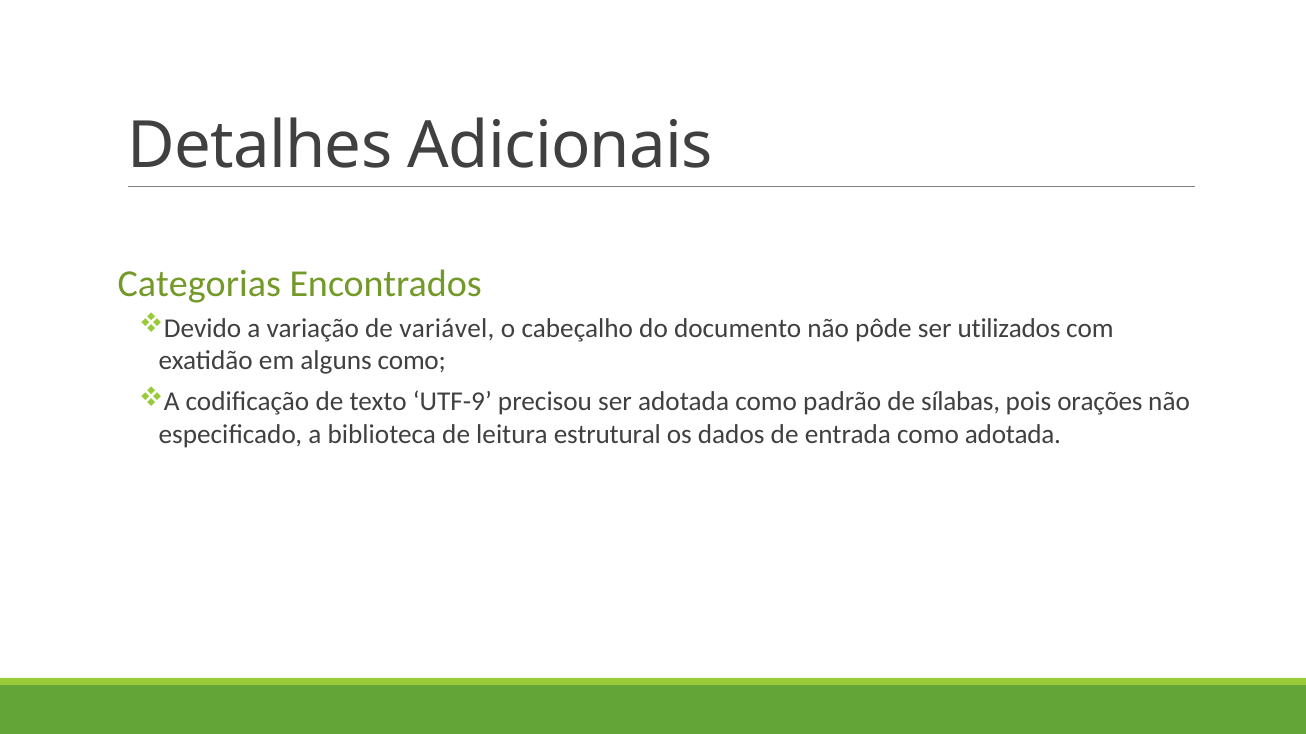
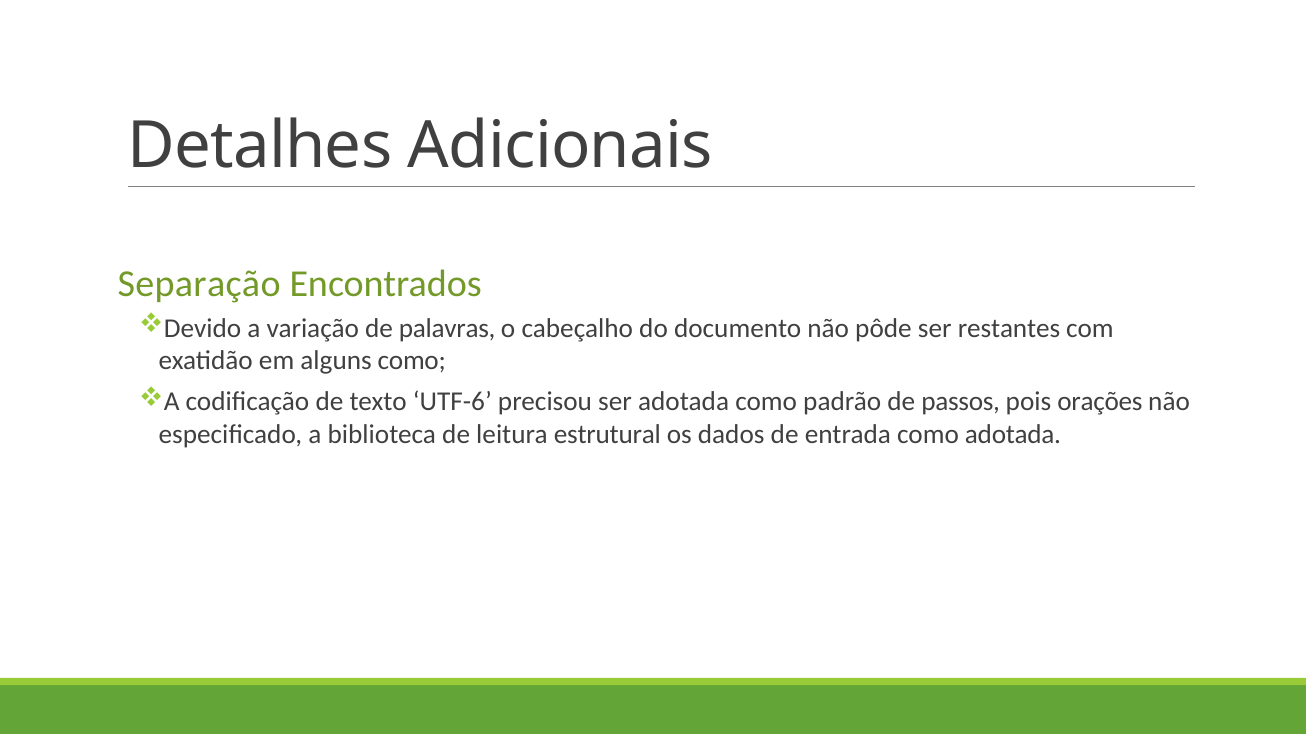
Categorias: Categorias -> Separação (199, 284)
variável: variável -> palavras (447, 328)
utilizados: utilizados -> restantes (1009, 328)
UTF-9: UTF-9 -> UTF-6 (452, 402)
sílabas: sílabas -> passos (961, 402)
